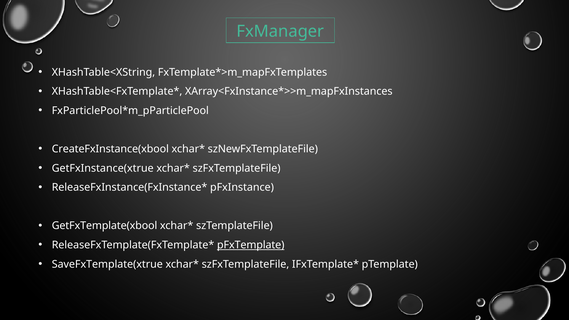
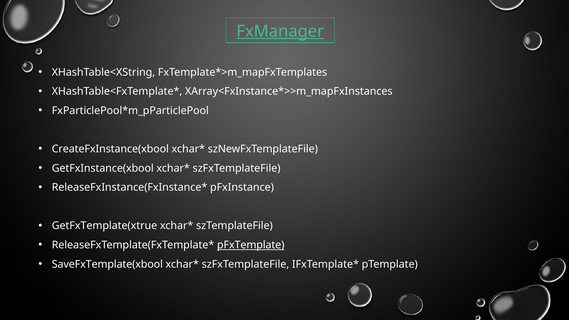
FxManager underline: none -> present (280, 31)
GetFxInstance(xtrue: GetFxInstance(xtrue -> GetFxInstance(xbool (103, 168)
GetFxTemplate(xbool: GetFxTemplate(xbool -> GetFxTemplate(xtrue (104, 226)
SaveFxTemplate(xtrue: SaveFxTemplate(xtrue -> SaveFxTemplate(xbool (107, 264)
